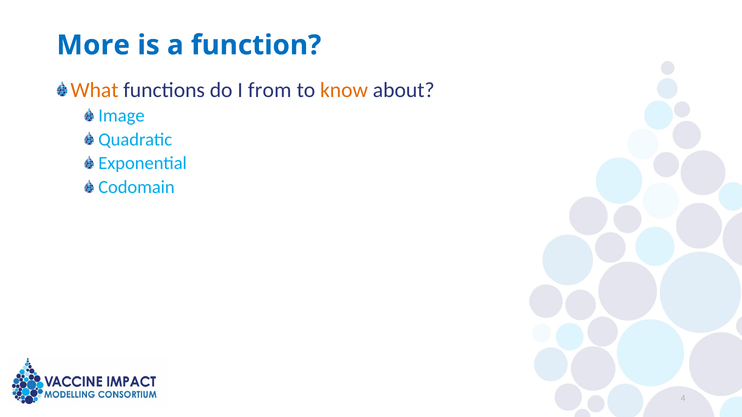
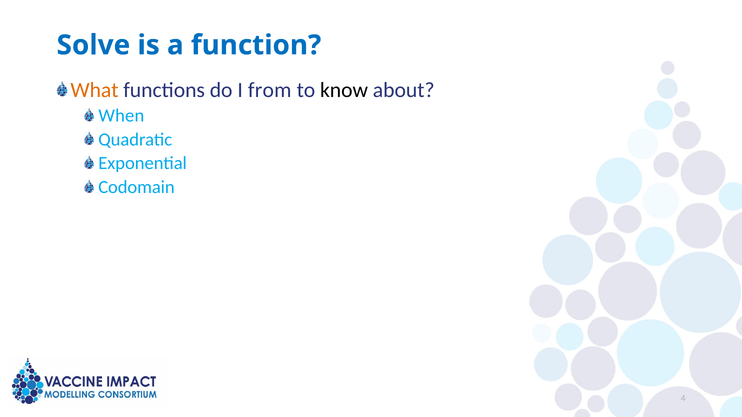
More: More -> Solve (93, 45)
know colour: orange -> black (344, 90)
Image: Image -> When (121, 116)
